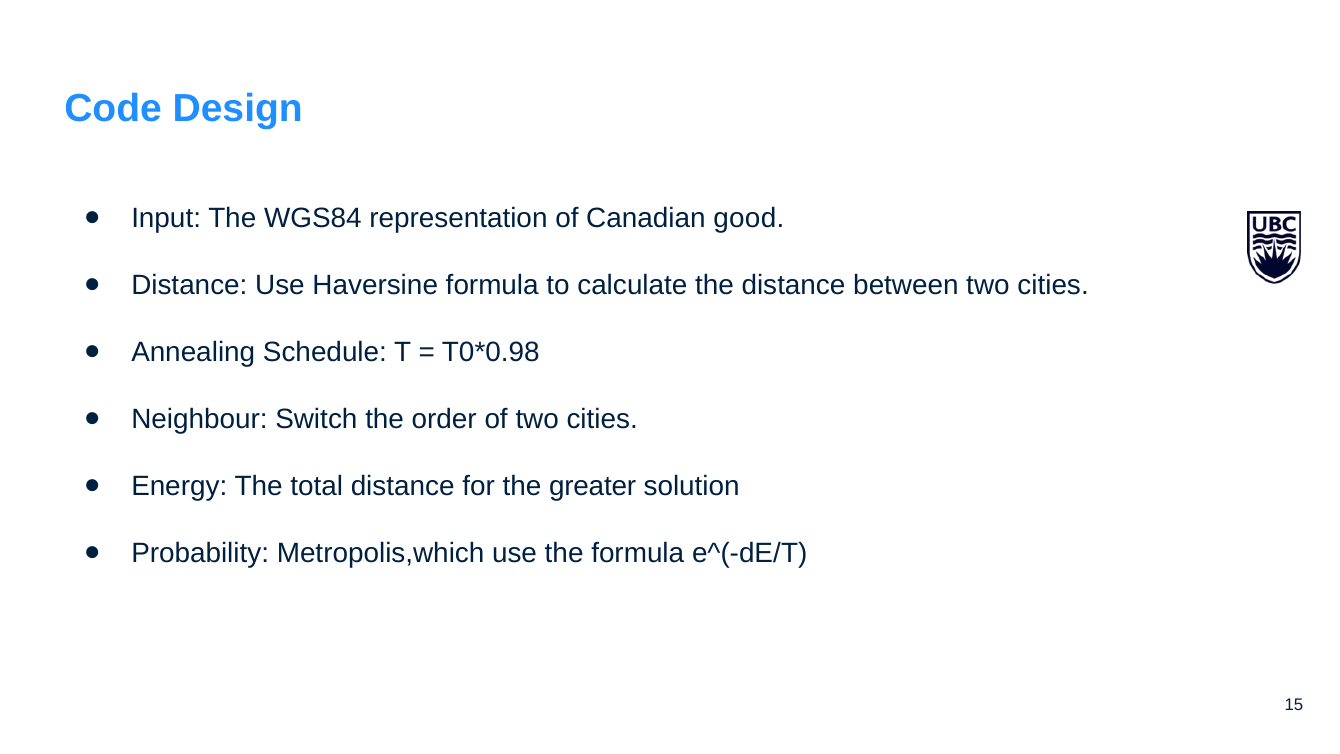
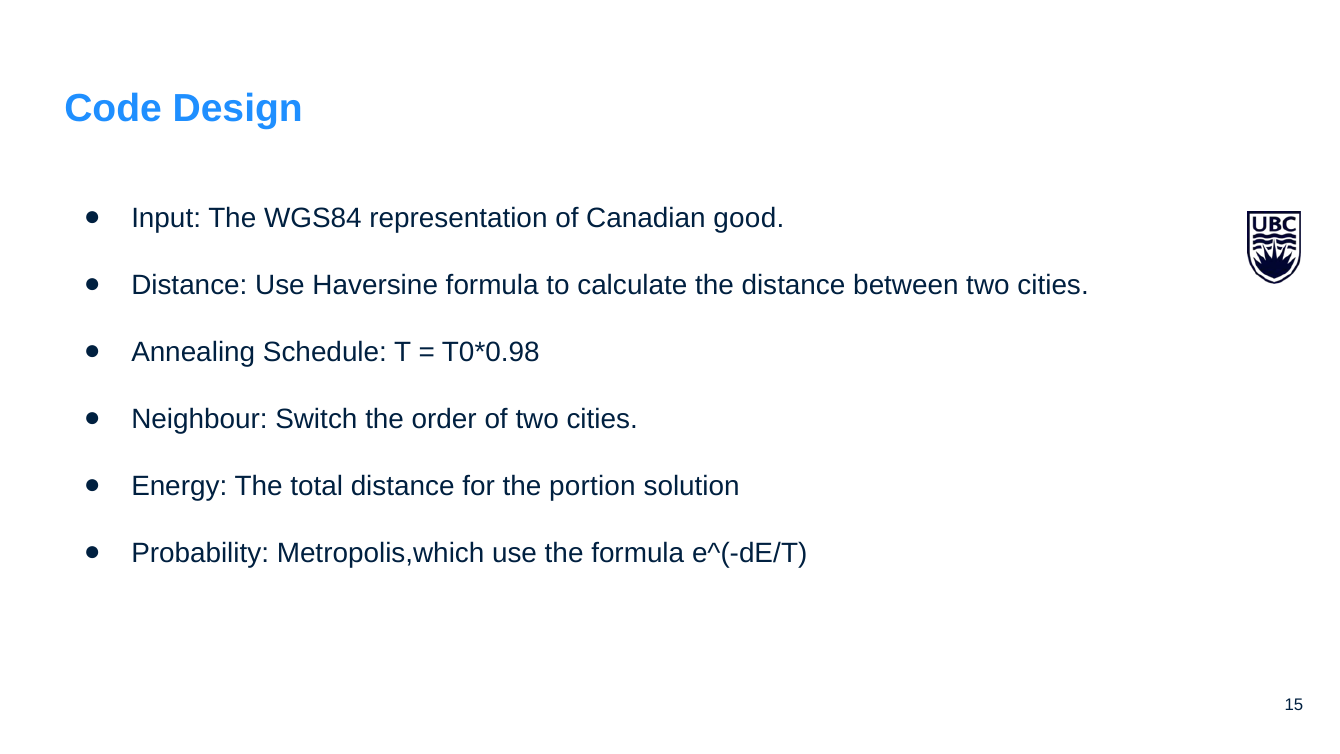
greater: greater -> portion (592, 486)
